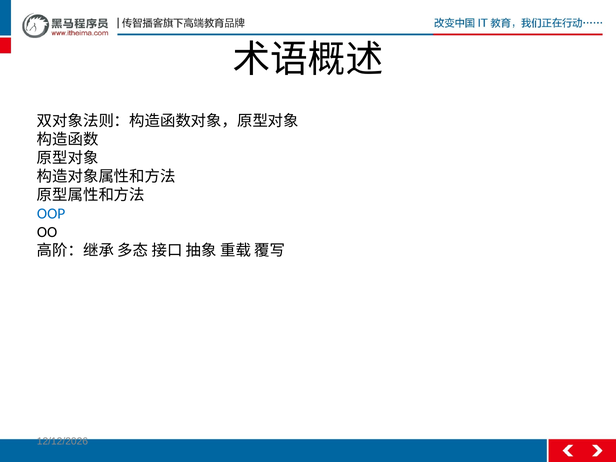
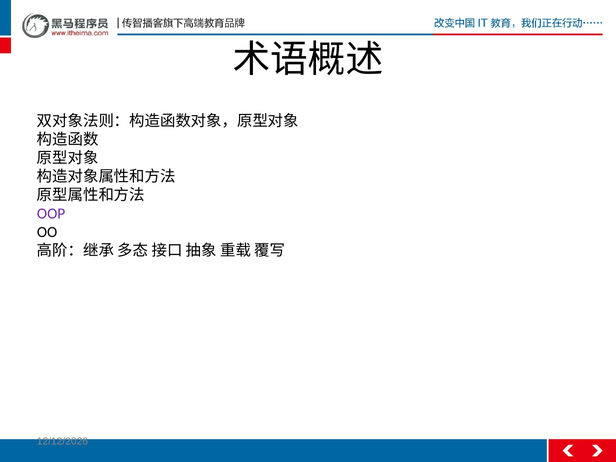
OOP colour: blue -> purple (51, 214)
